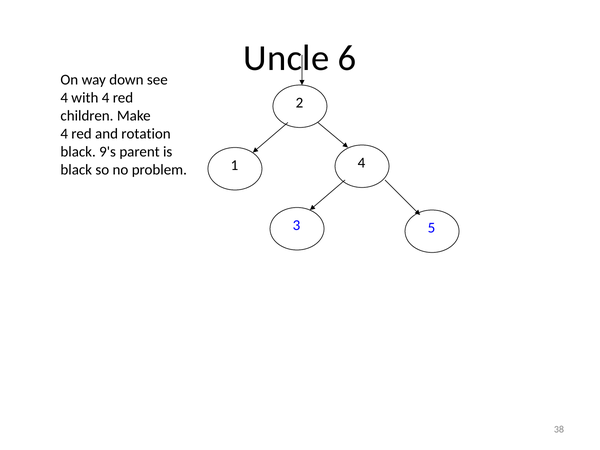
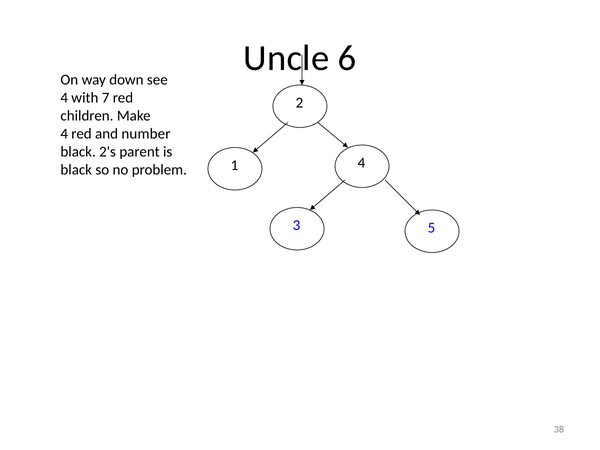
with 4: 4 -> 7 (106, 98)
rotation: rotation -> number (146, 134)
9's: 9's -> 2's (108, 152)
